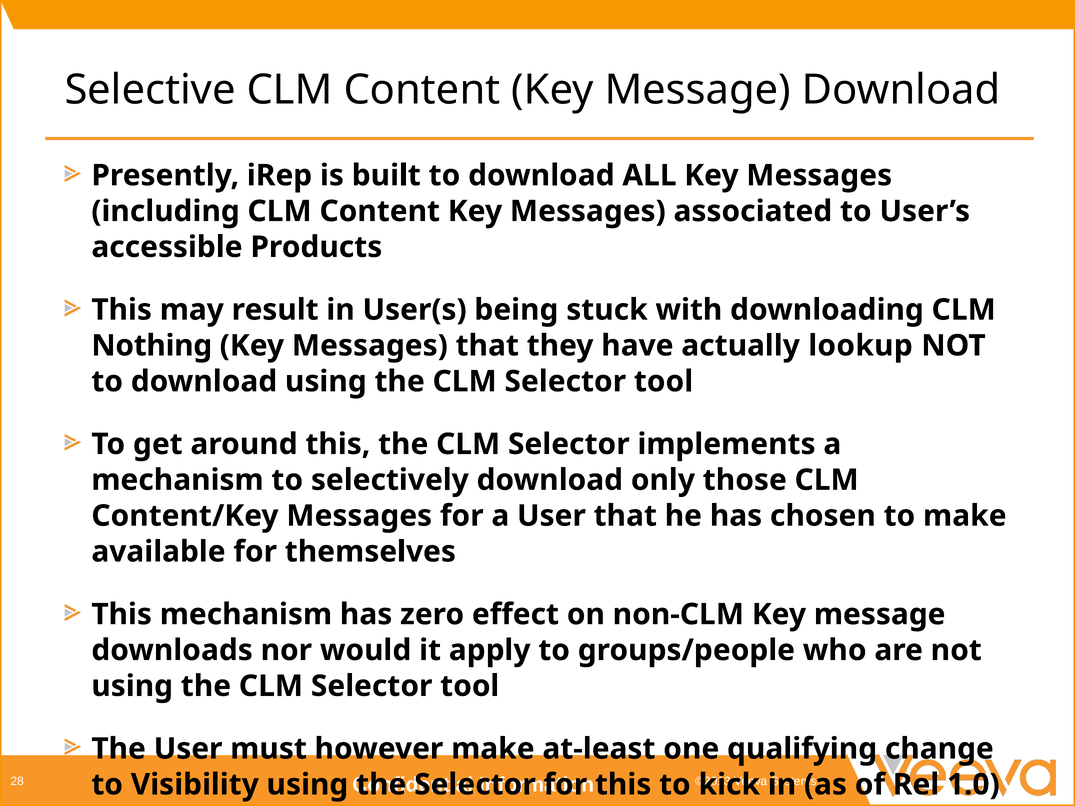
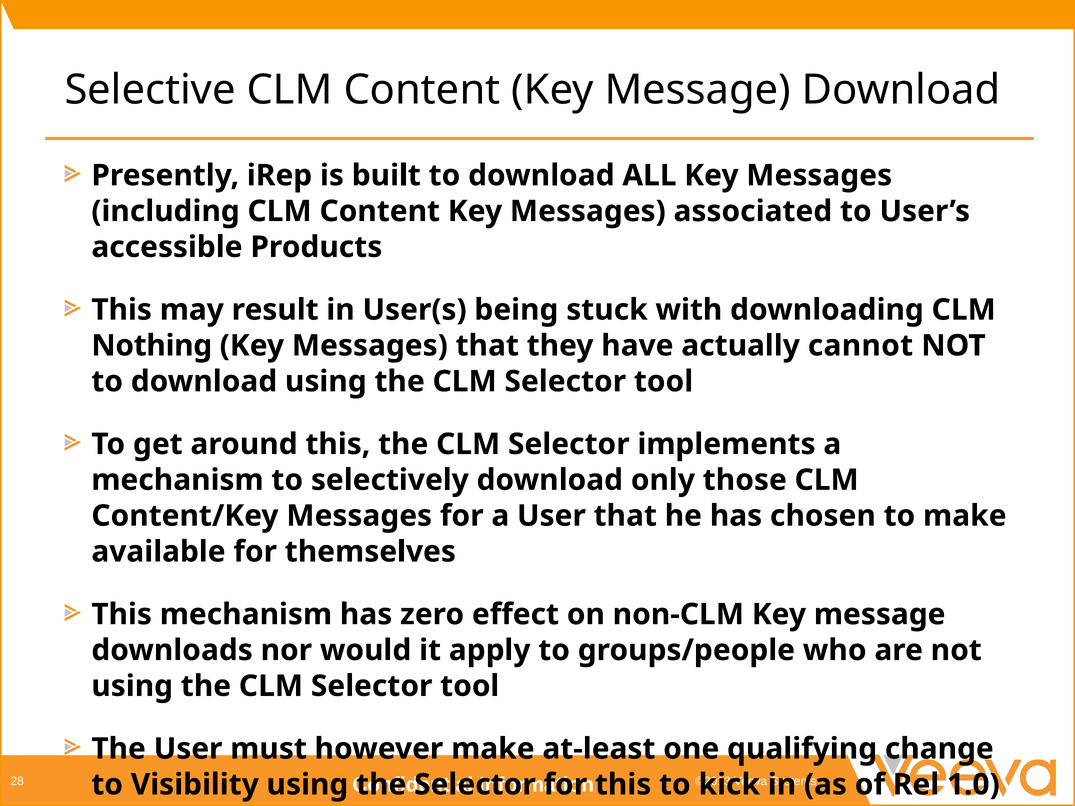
lookup: lookup -> cannot (860, 346)
